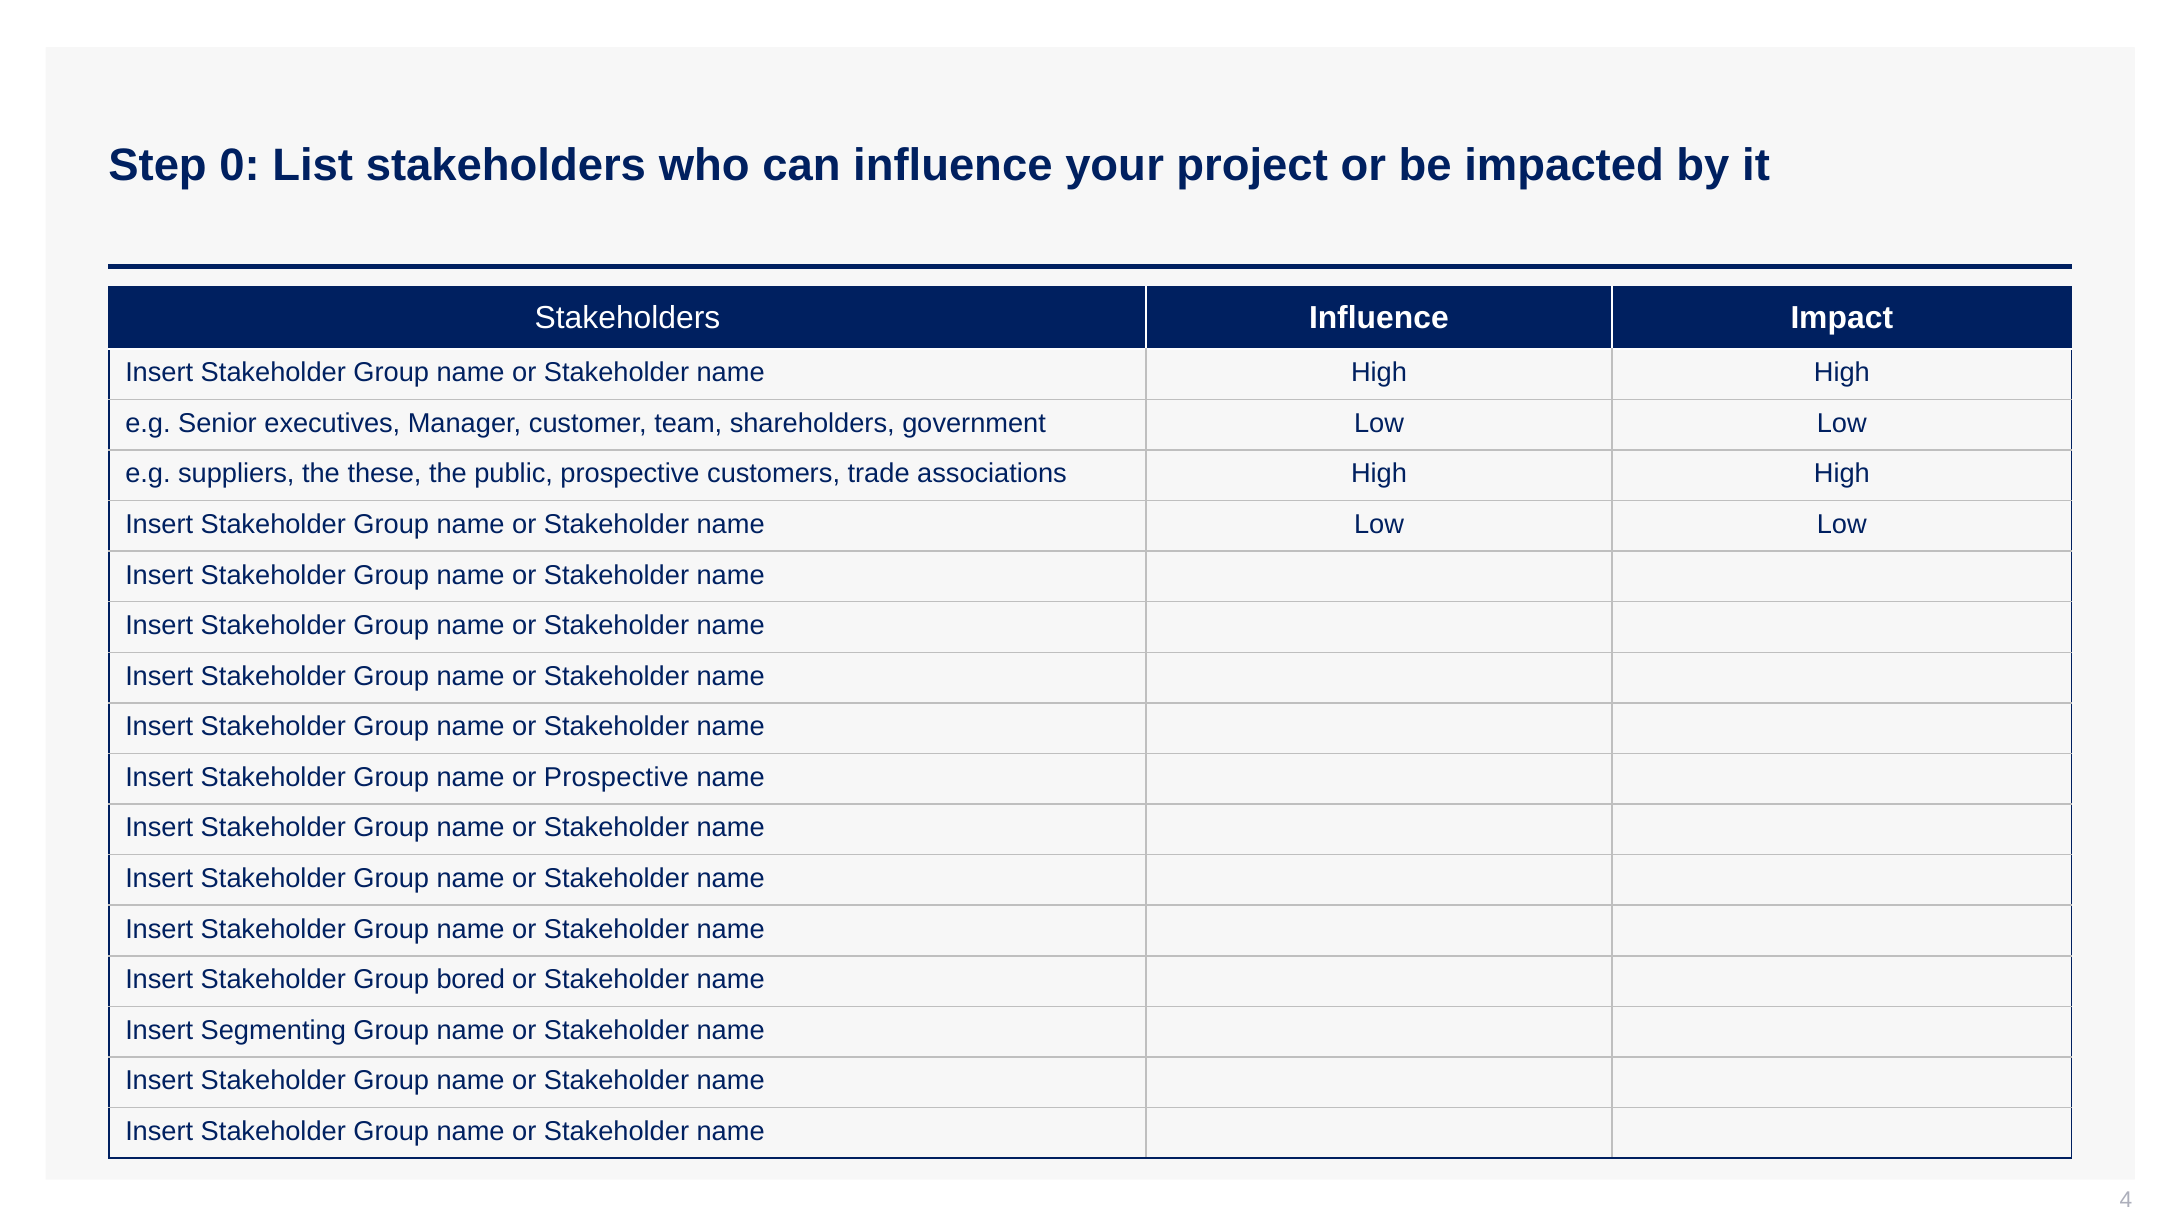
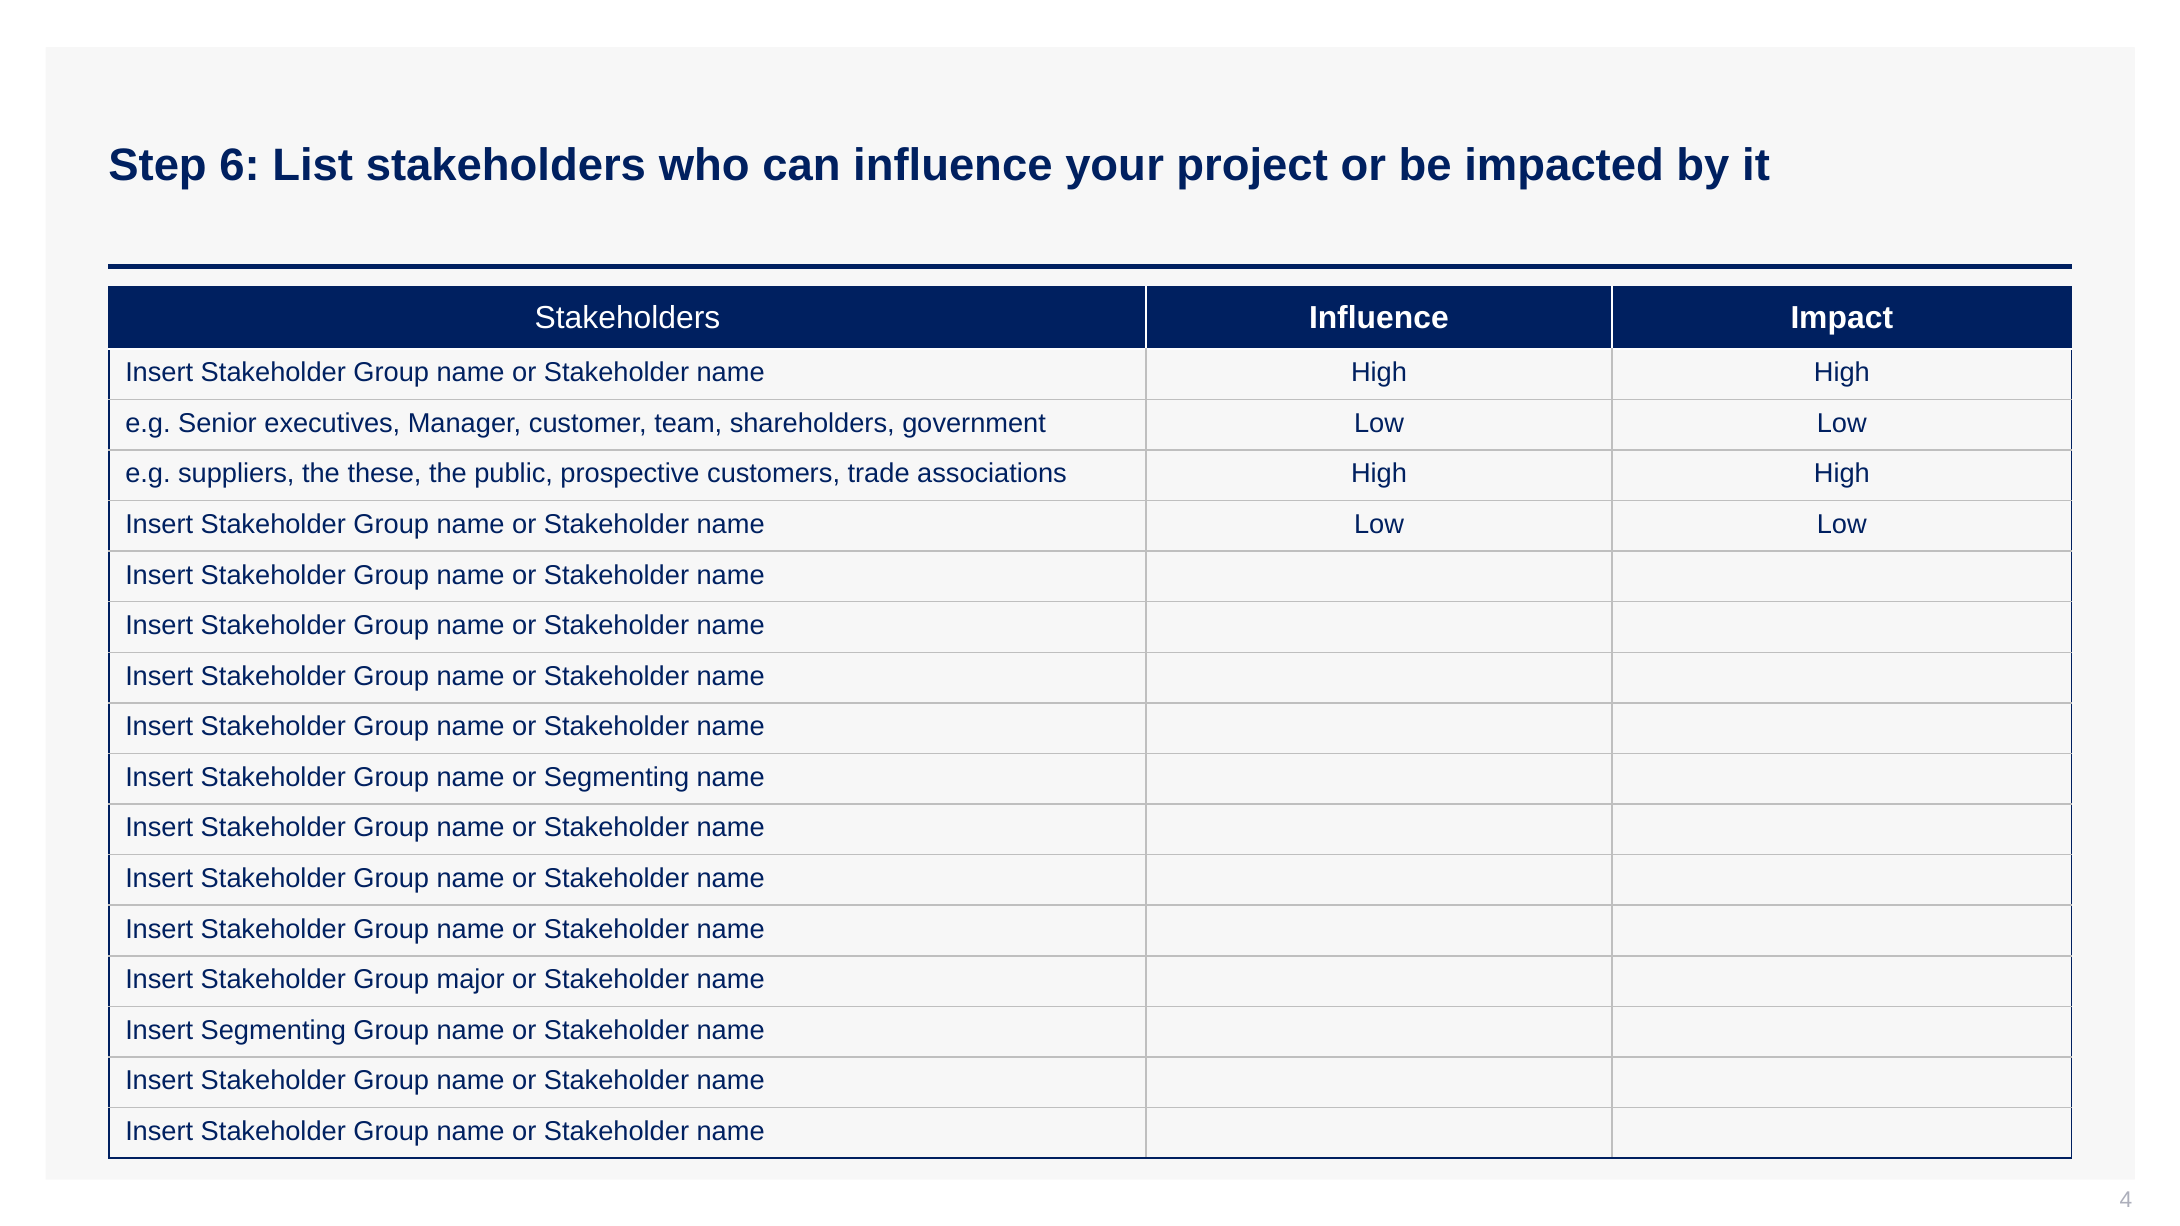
0: 0 -> 6 (240, 166)
or Prospective: Prospective -> Segmenting (617, 778)
bored: bored -> major (471, 980)
